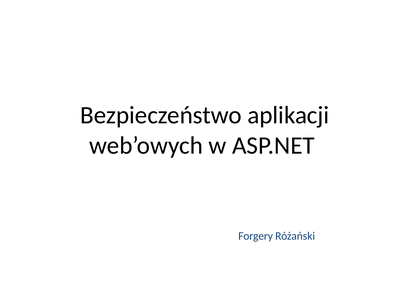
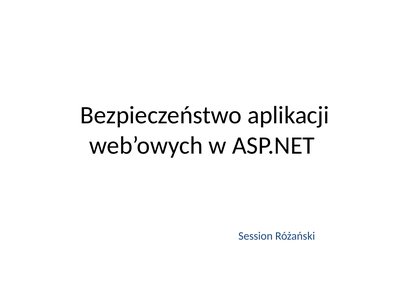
Forgery: Forgery -> Session (256, 236)
